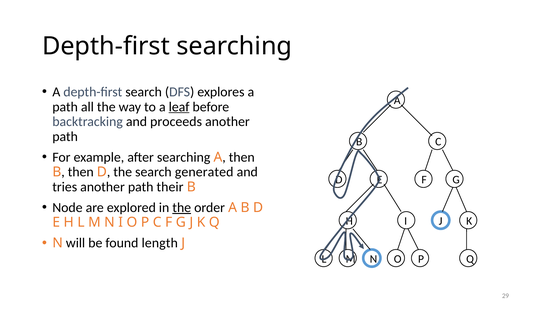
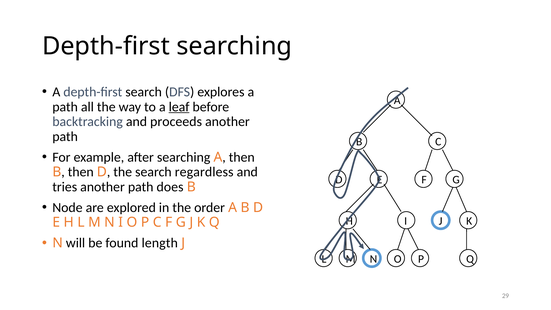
generated: generated -> regardless (204, 172)
their: their -> does (170, 187)
the underline: present -> none (182, 208)
